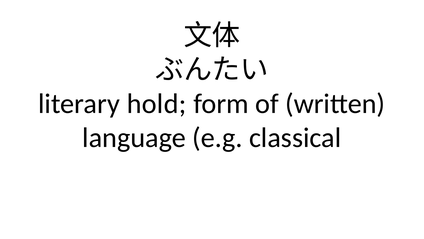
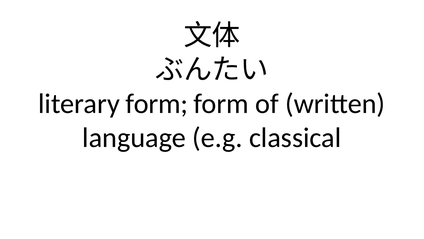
literary hold: hold -> form (157, 104)
